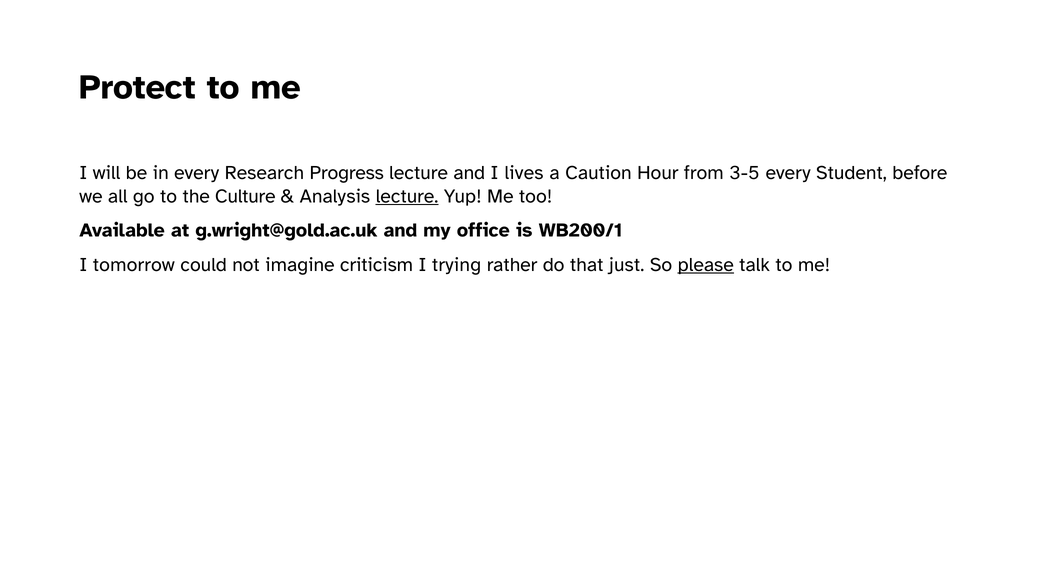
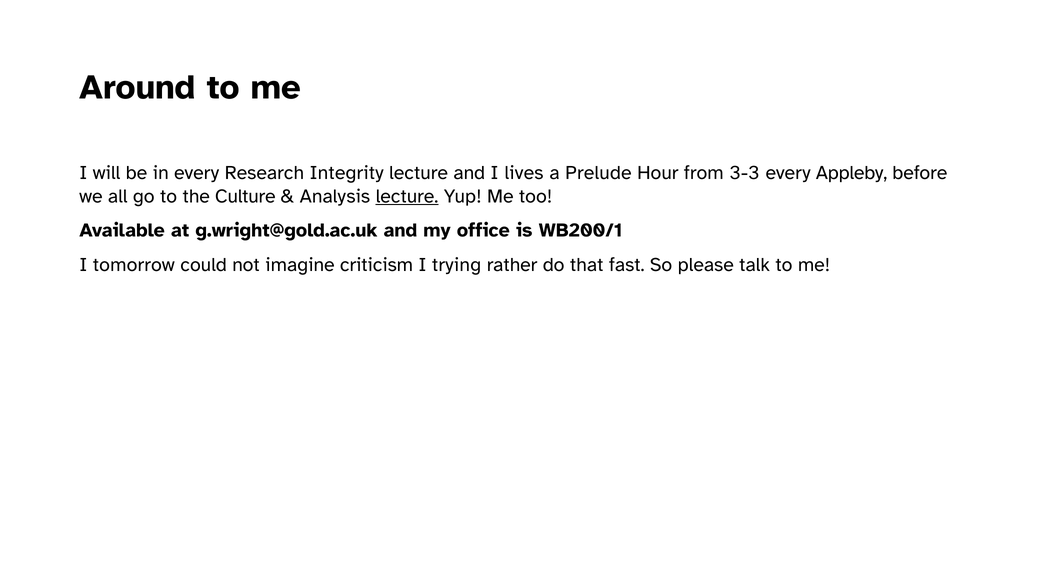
Protect: Protect -> Around (137, 87)
Progress: Progress -> Integrity (347, 173)
Caution: Caution -> Prelude (598, 173)
3-5: 3-5 -> 3-3 (745, 173)
Student: Student -> Appleby (852, 173)
just: just -> fast (627, 265)
please underline: present -> none (706, 265)
